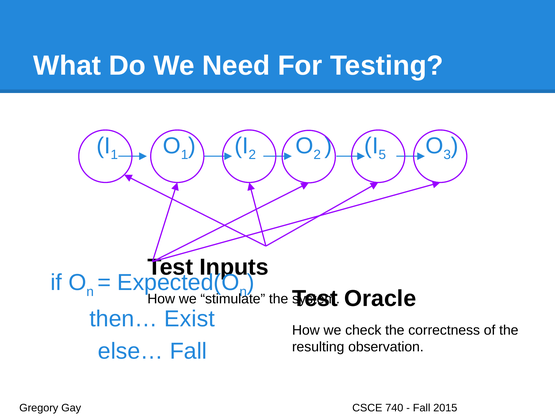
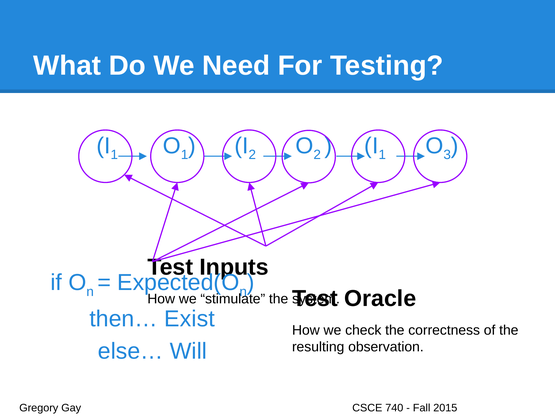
5: 5 -> 1 (382, 155)
else… Fall: Fall -> Will (188, 351)
